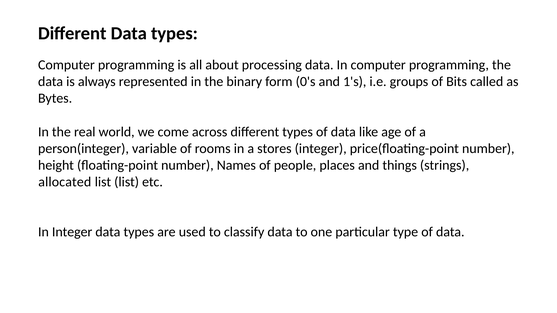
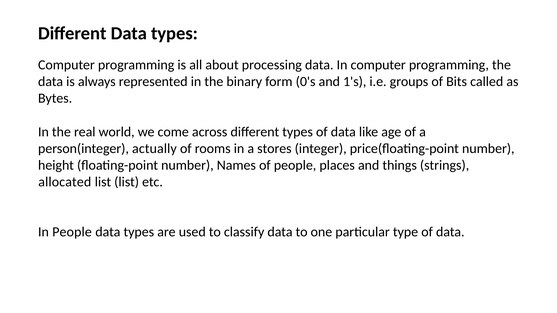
variable: variable -> actually (154, 149)
In Integer: Integer -> People (72, 232)
